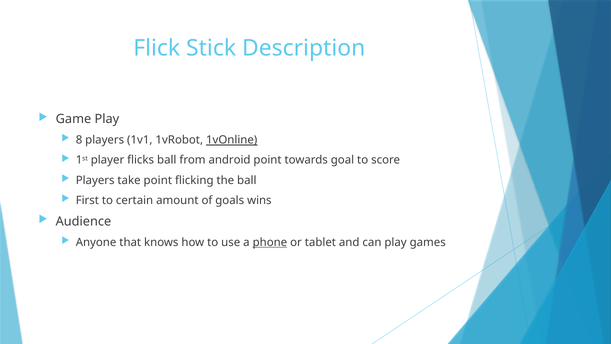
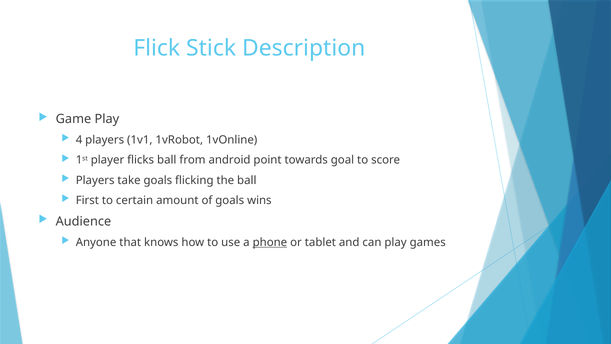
8: 8 -> 4 (79, 140)
1vOnline underline: present -> none (232, 140)
take point: point -> goals (158, 180)
